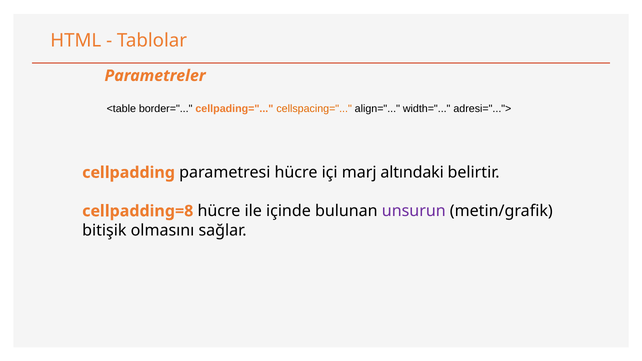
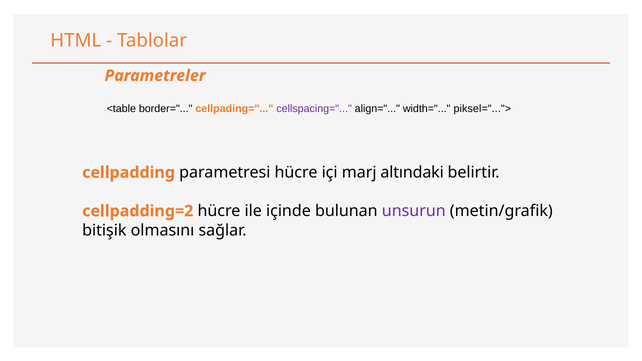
cellspacing= colour: orange -> purple (314, 109)
adresi="...">: adresi="..."> -> piksel="..."> (482, 109)
cellpadding=8: cellpadding=8 -> cellpadding=2 (138, 211)
